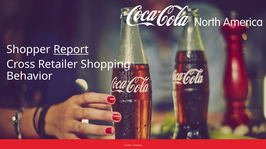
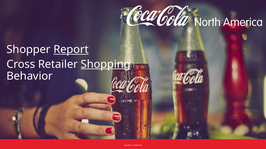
Shopping underline: none -> present (106, 64)
